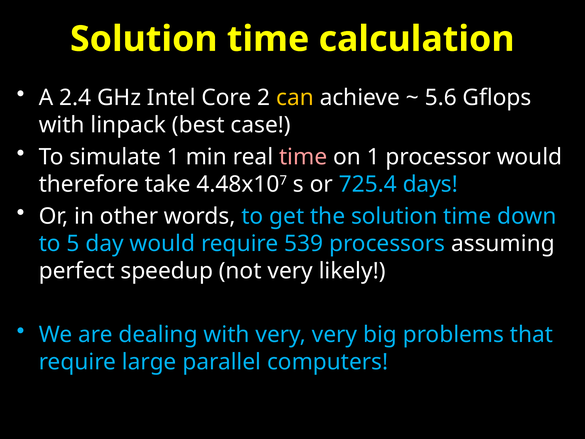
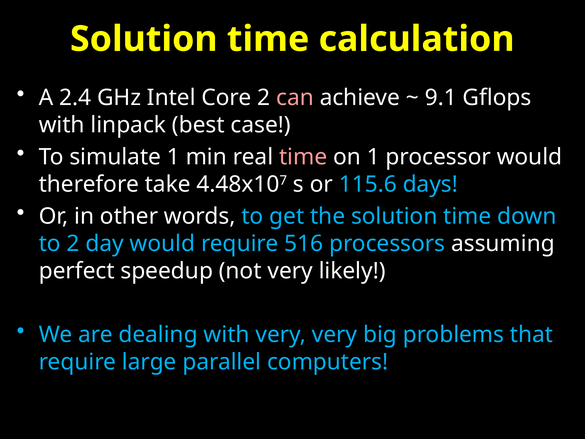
can colour: yellow -> pink (295, 98)
5.6: 5.6 -> 9.1 (441, 98)
725.4: 725.4 -> 115.6 (368, 184)
to 5: 5 -> 2 (73, 243)
539: 539 -> 516 (304, 243)
